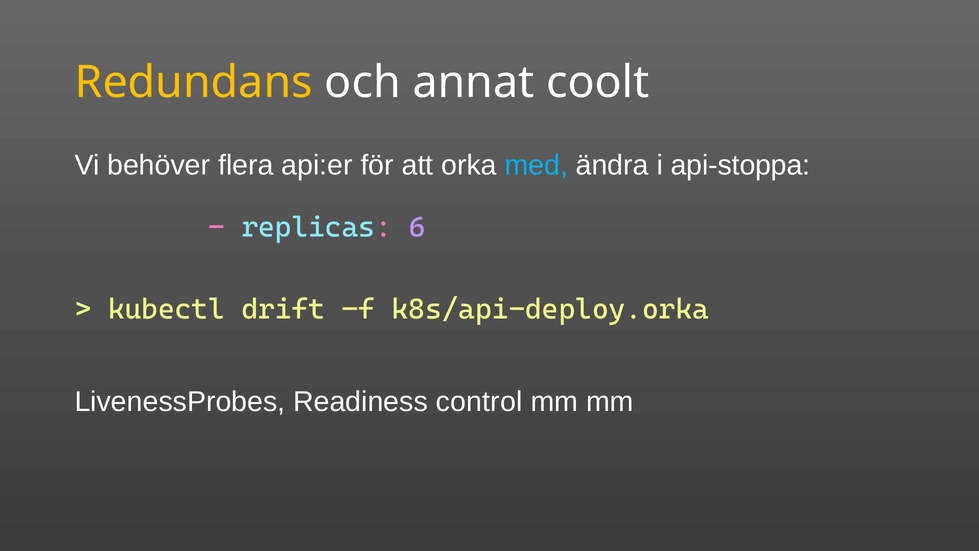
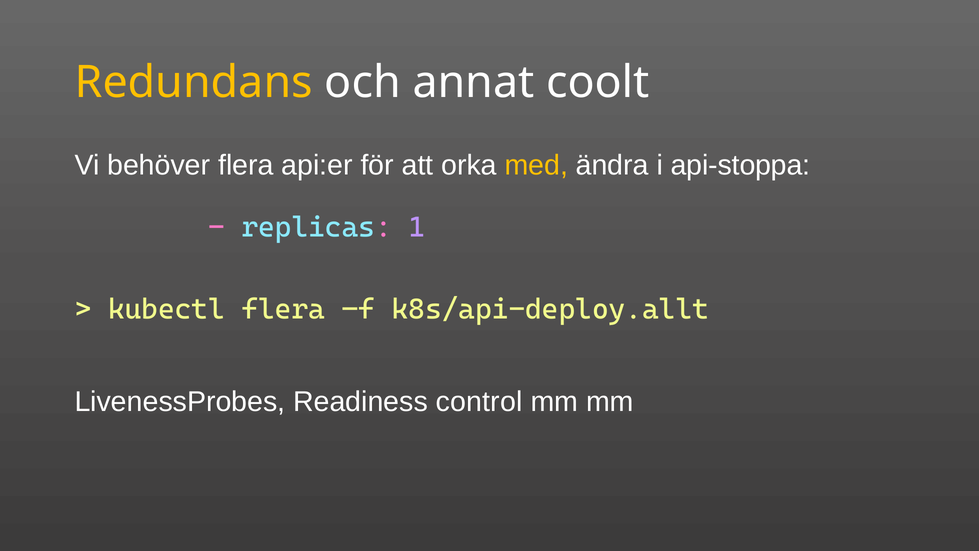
med colour: light blue -> yellow (536, 165)
6: 6 -> 1 (417, 227)
kubectl drift: drift -> flera (283, 309)
k8s/api-deploy.orka: k8s/api-deploy.orka -> k8s/api-deploy.allt (550, 309)
